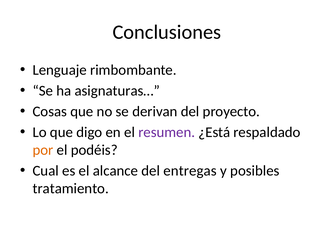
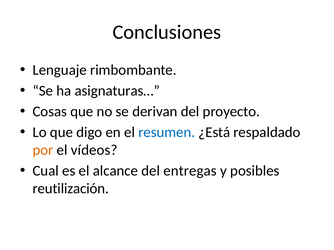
resumen colour: purple -> blue (167, 132)
podéis: podéis -> vídeos (94, 150)
tratamiento: tratamiento -> reutilización (71, 189)
